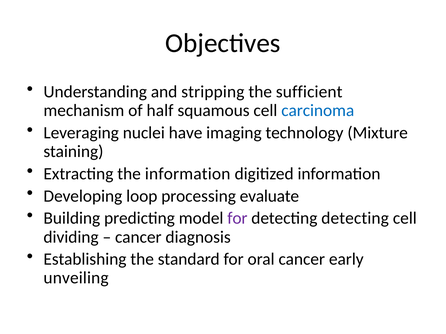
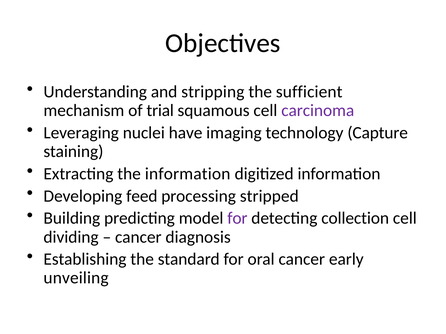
half: half -> trial (160, 111)
carcinoma colour: blue -> purple (318, 111)
Mixture: Mixture -> Capture (378, 133)
loop: loop -> feed (142, 196)
evaluate: evaluate -> stripped (269, 196)
detecting detecting: detecting -> collection (355, 219)
